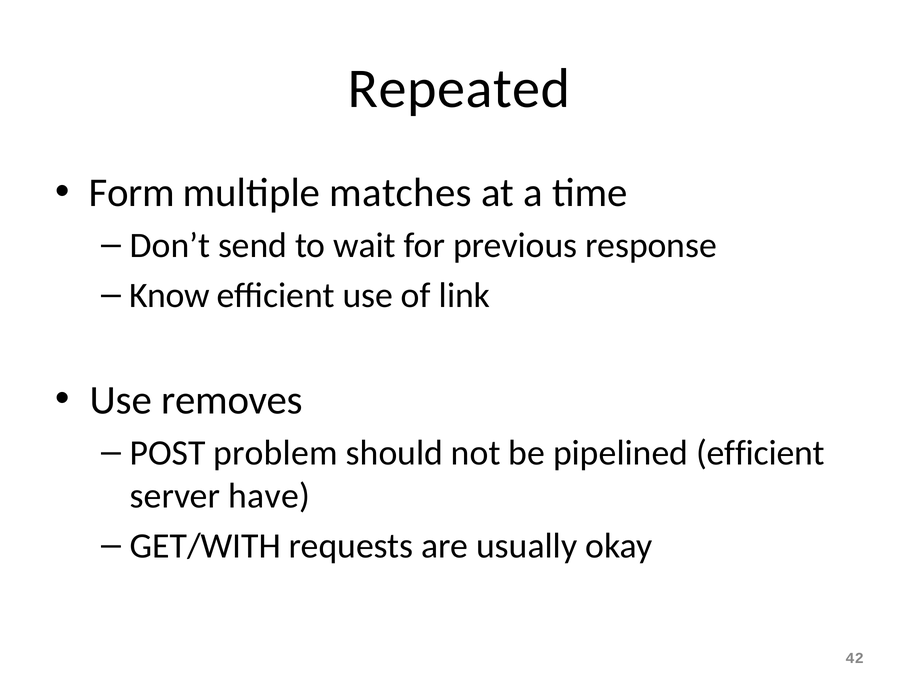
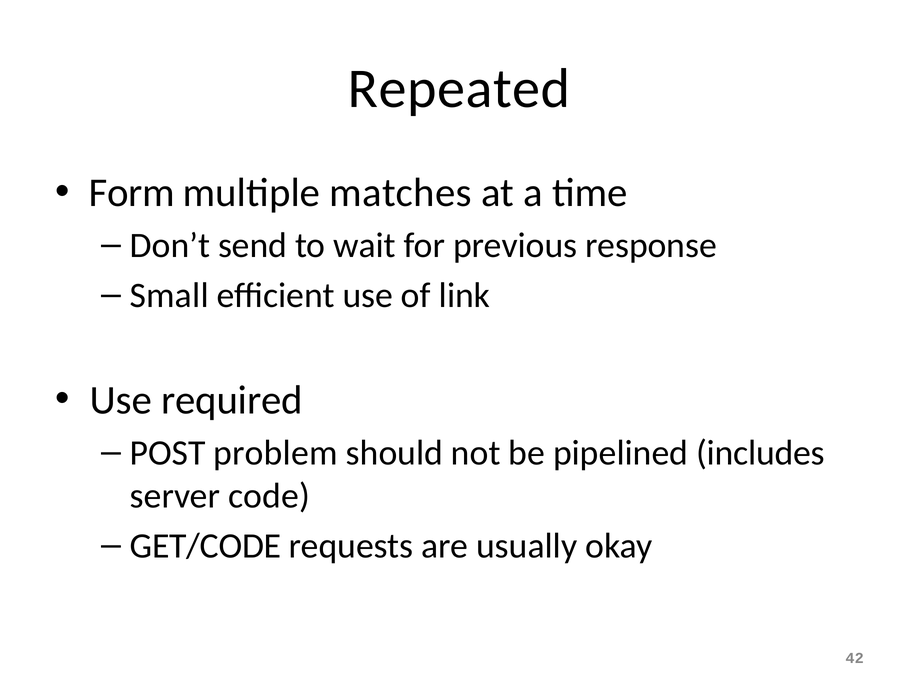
Know: Know -> Small (169, 296)
removes: removes -> required (232, 400)
pipelined efficient: efficient -> includes (760, 453)
have: have -> code (269, 496)
GET/WITH: GET/WITH -> GET/CODE (206, 546)
